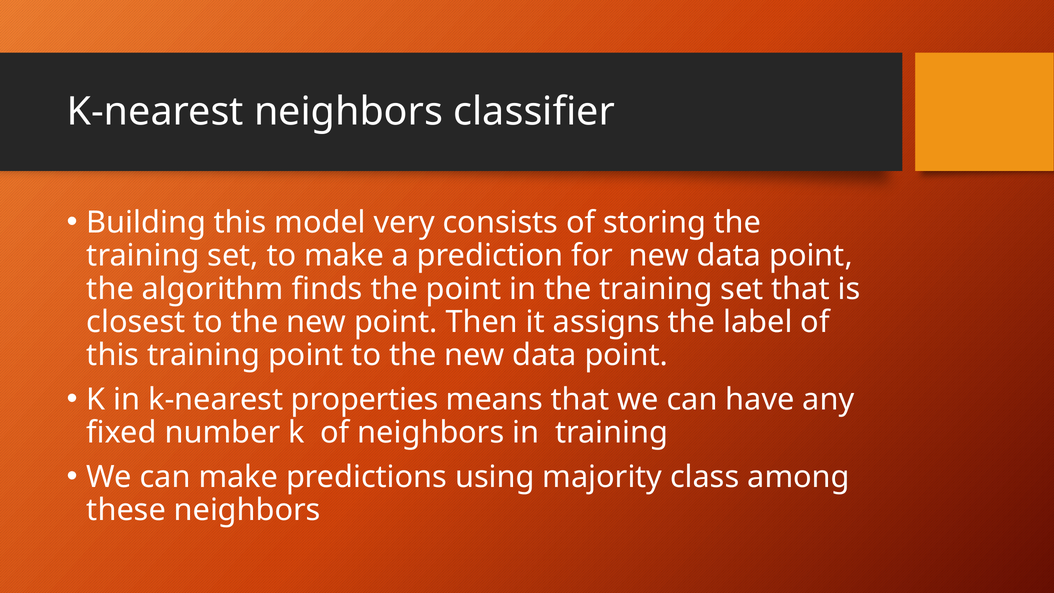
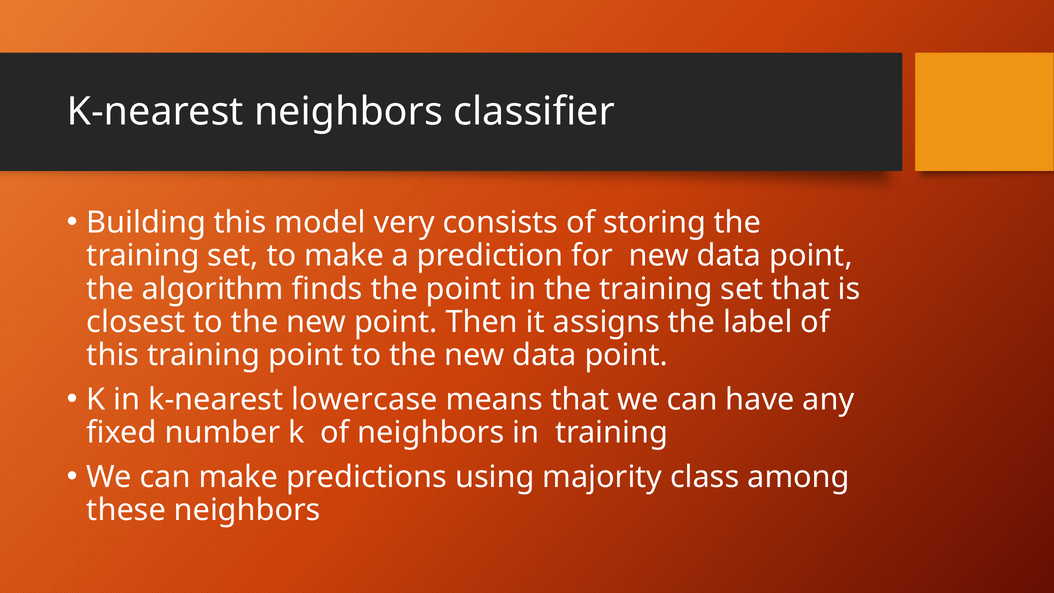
properties: properties -> lowercase (364, 399)
